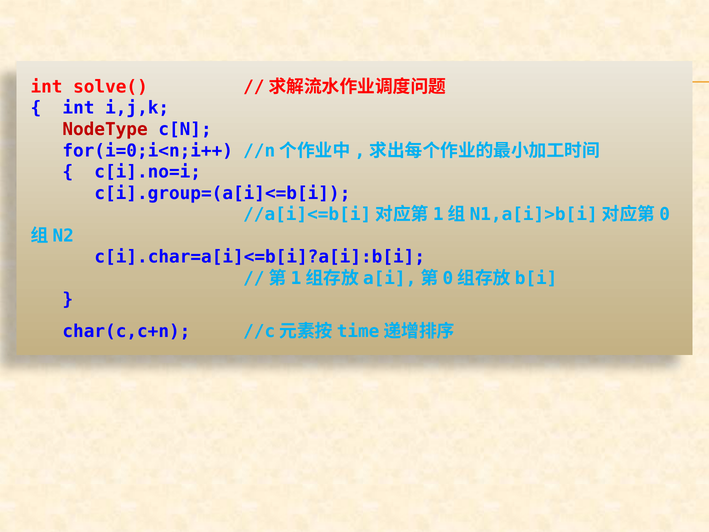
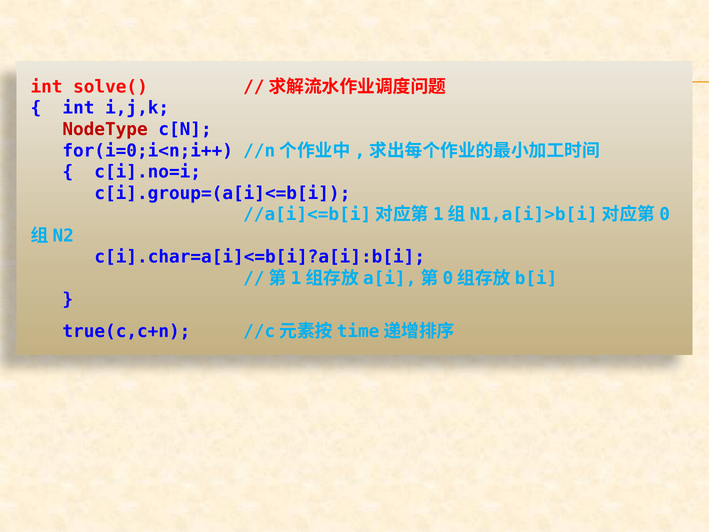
char(c,c+n: char(c,c+n -> true(c,c+n (126, 331)
